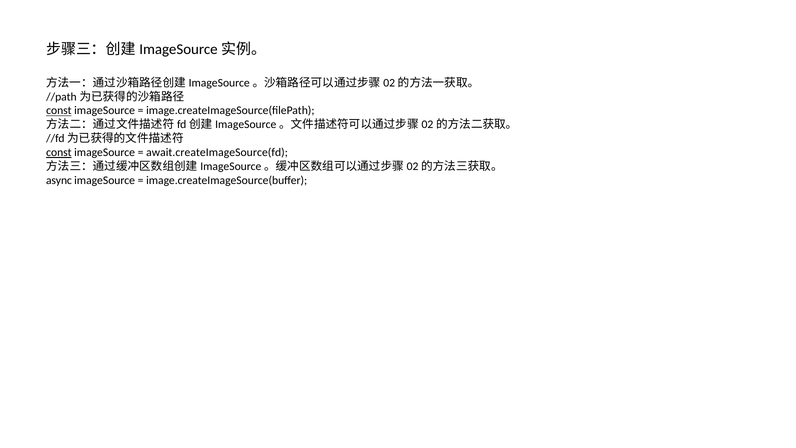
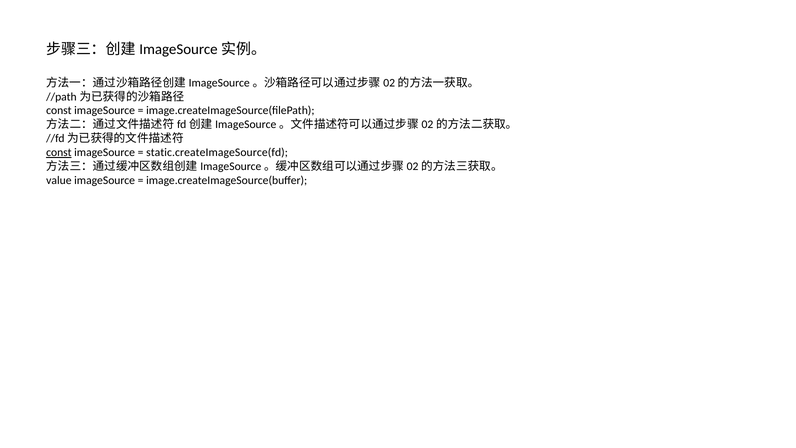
const underline: present -> none (59, 111)
await.createImageSource(fd: await.createImageSource(fd -> static.createImageSource(fd (217, 152)
async: async -> value (59, 180)
